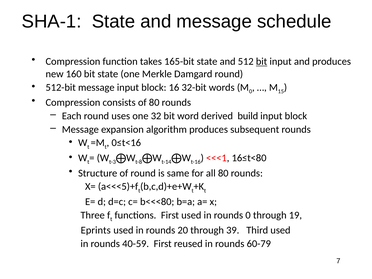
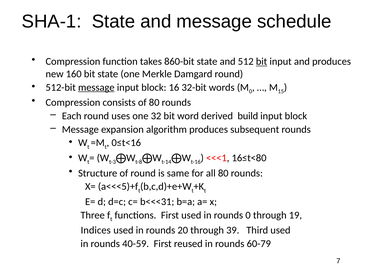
165-bit: 165-bit -> 860-bit (179, 61)
message underline: none -> present (96, 87)
b<<<80: b<<<80 -> b<<<31 (157, 202)
Eprints: Eprints -> Indices (96, 230)
